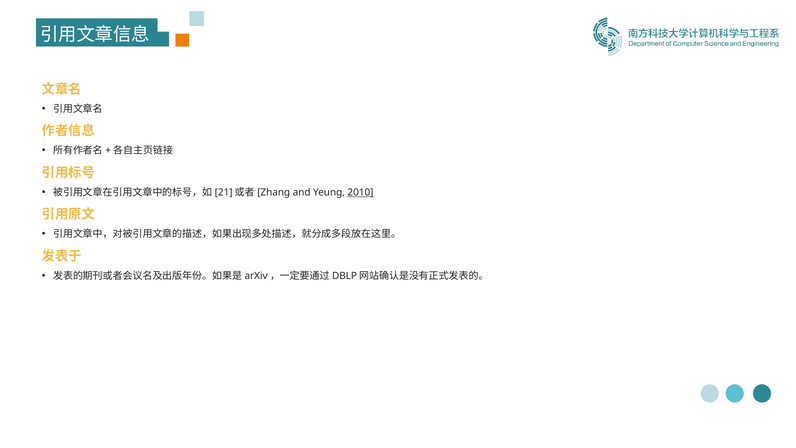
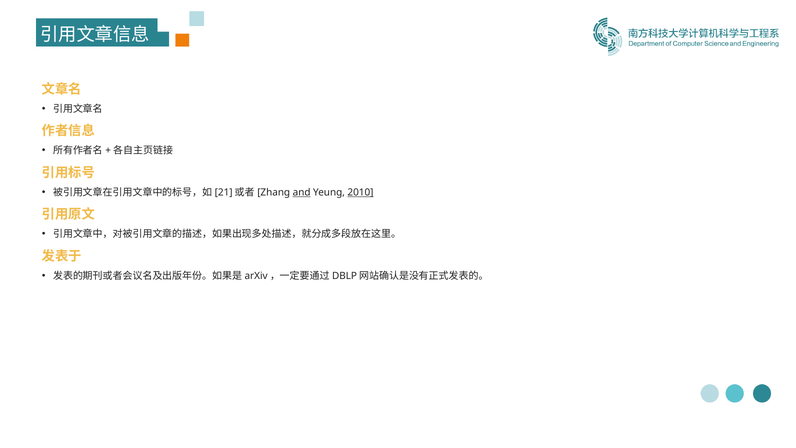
and underline: none -> present (302, 192)
